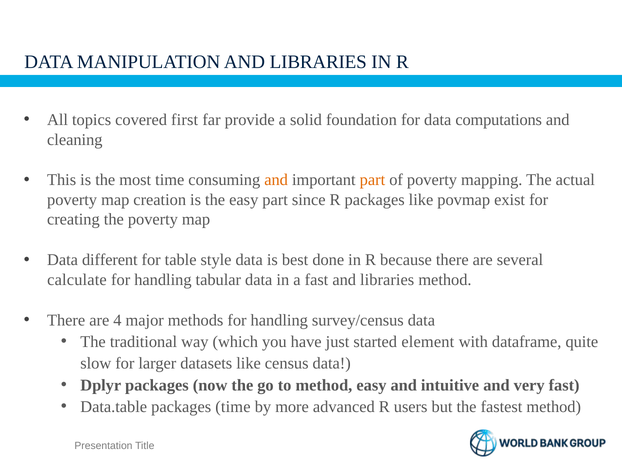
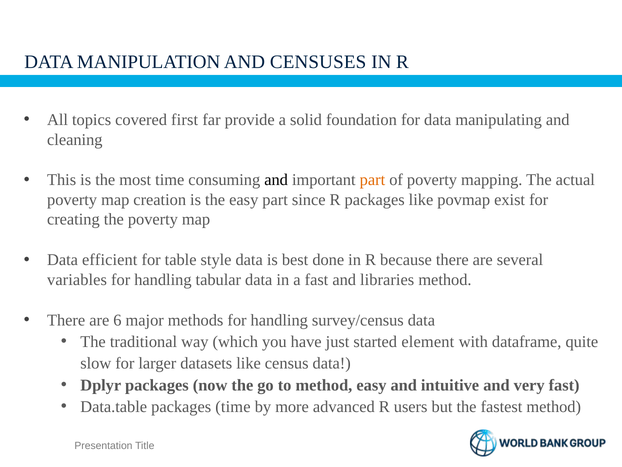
MANIPULATION AND LIBRARIES: LIBRARIES -> CENSUSES (318, 62)
computations: computations -> manipulating (499, 120)
and colour: orange -> black (276, 180)
different: different -> efficient (110, 260)
calculate: calculate -> variables (77, 279)
4: 4 -> 6 (117, 320)
